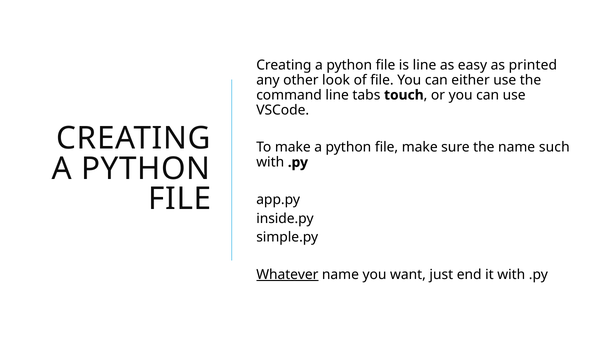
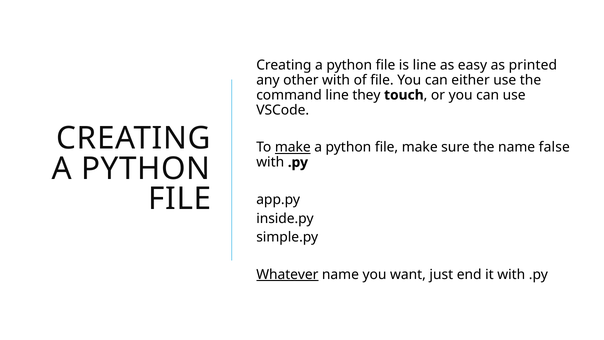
other look: look -> with (336, 80)
tabs: tabs -> they (366, 95)
make underline: none -> present (293, 147)
such: such -> false (554, 147)
